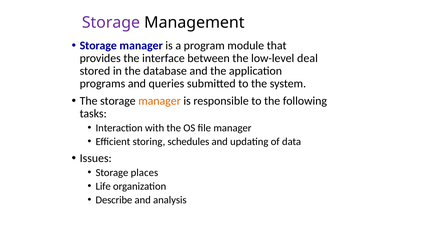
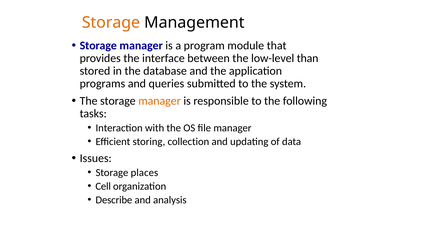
Storage colour: purple -> orange (111, 23)
deal: deal -> than (308, 58)
schedules: schedules -> collection (188, 142)
Life: Life -> Cell (103, 186)
